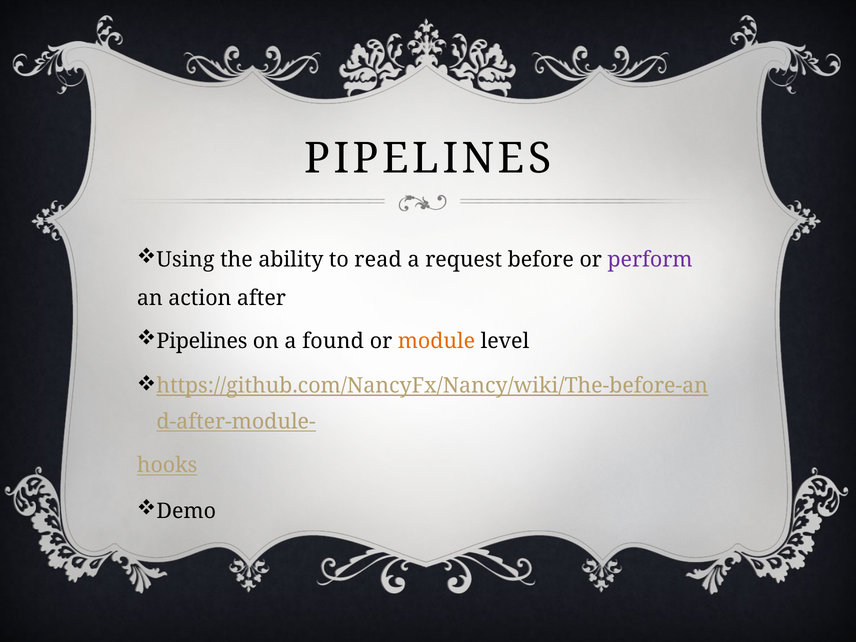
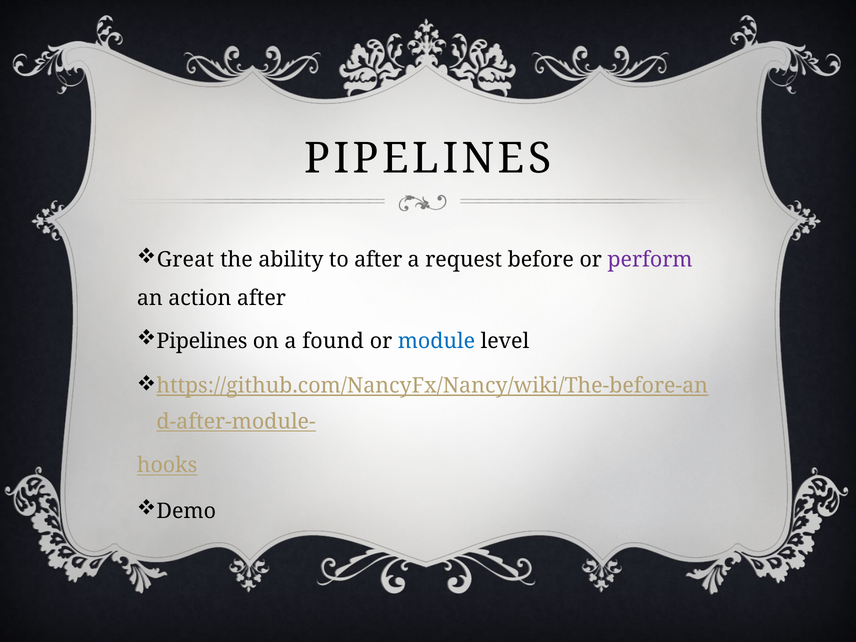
Using: Using -> Great (185, 260)
to read: read -> after (378, 260)
module colour: orange -> blue (436, 341)
